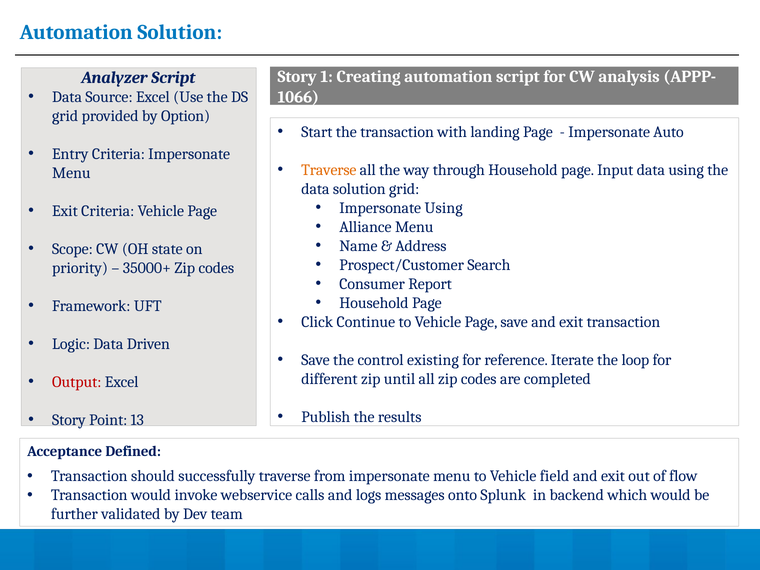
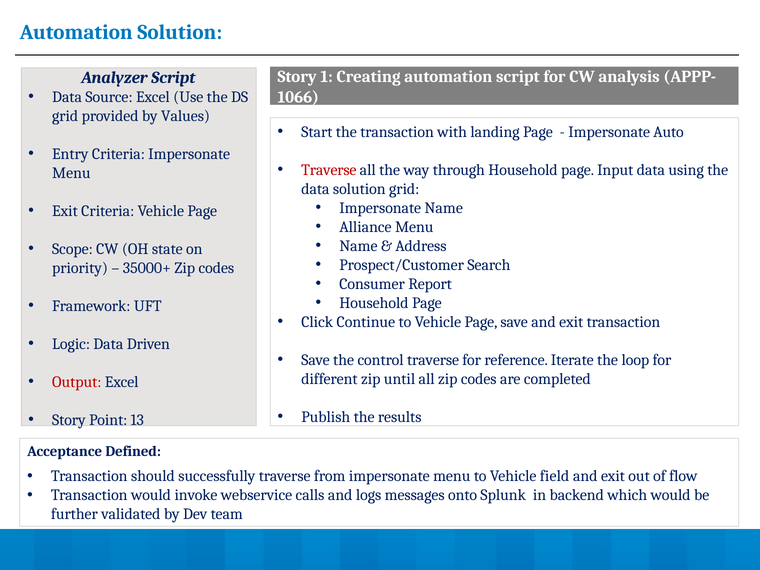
Option: Option -> Values (186, 116)
Traverse colour: orange -> red (329, 170)
Impersonate Using: Using -> Name (444, 208)
control existing: existing -> traverse (433, 360)
